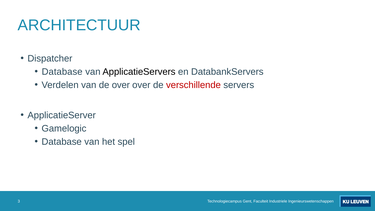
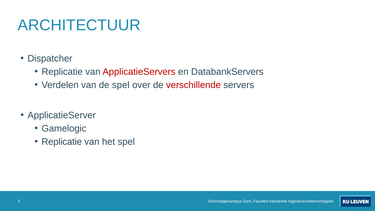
Database: Database -> Replicatie (62, 72)
ApplicatieServers colour: black -> red (139, 72)
de over: over -> spel (121, 85)
Database: Database -> Replicatie (62, 142)
